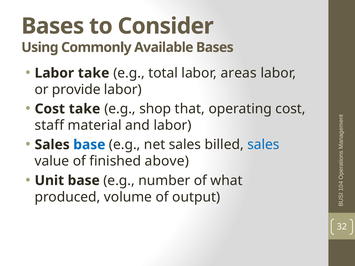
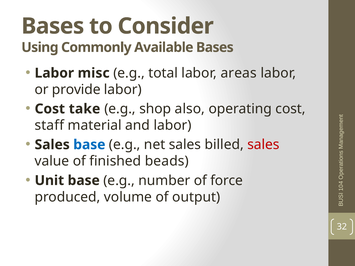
Labor take: take -> misc (94, 73)
that: that -> also (190, 109)
sales colour: blue -> red (263, 145)
above: above -> beads (167, 161)
what: what -> force (227, 181)
